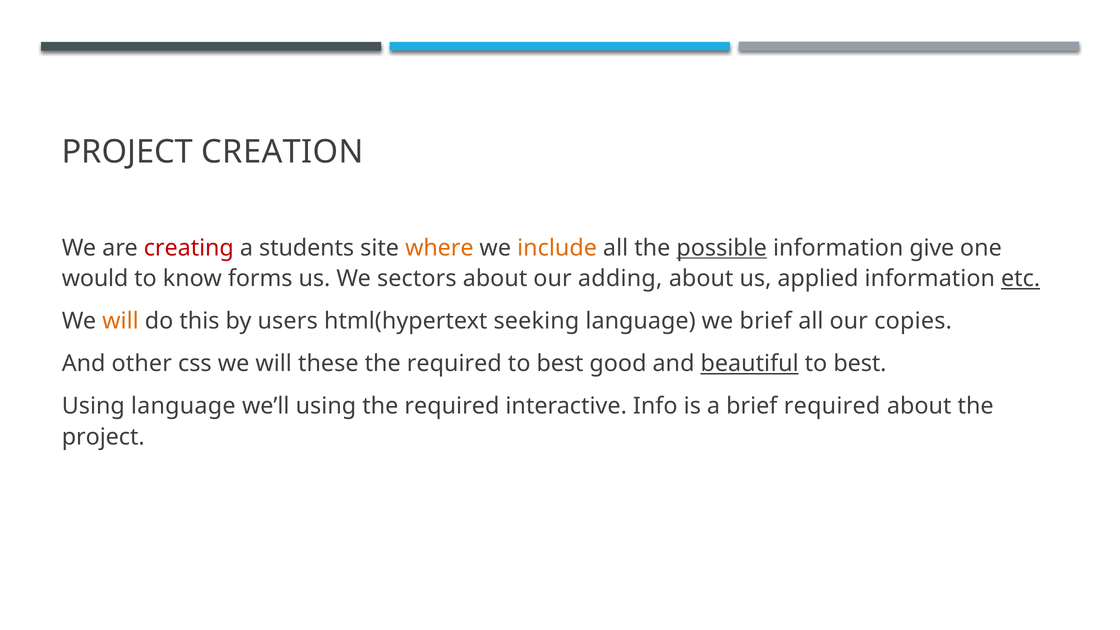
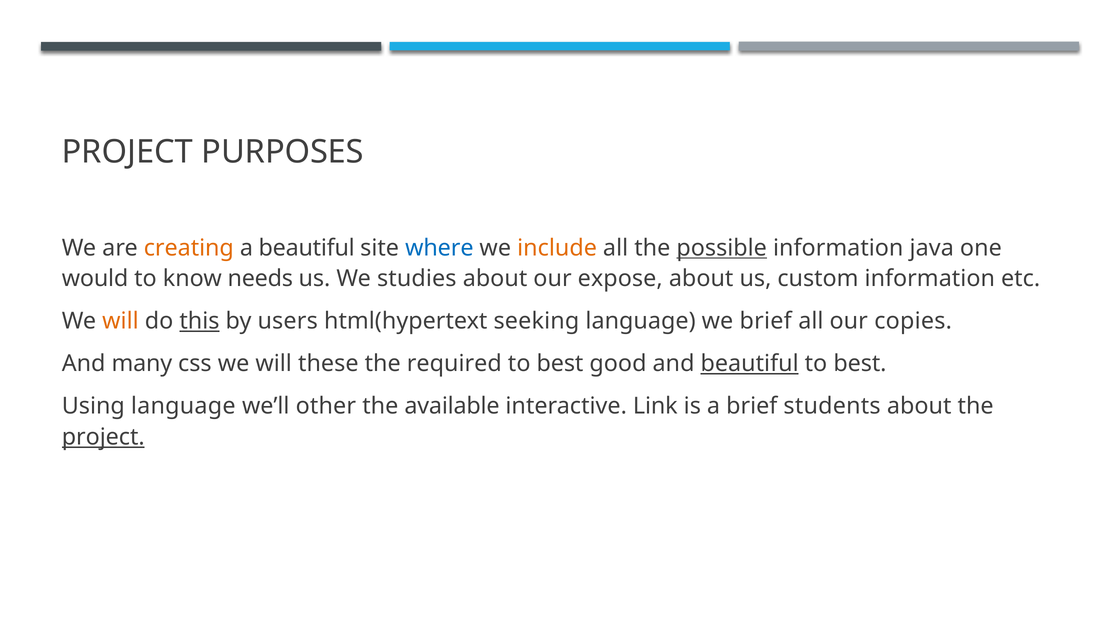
CREATION: CREATION -> PURPOSES (283, 152)
creating colour: red -> orange (189, 248)
a students: students -> beautiful (307, 248)
where colour: orange -> blue (439, 248)
give: give -> java (932, 248)
forms: forms -> needs (260, 279)
sectors: sectors -> studies (417, 279)
adding: adding -> expose (620, 279)
applied: applied -> custom (818, 279)
etc underline: present -> none (1021, 279)
this underline: none -> present (199, 321)
other: other -> many (142, 364)
we’ll using: using -> other (326, 406)
required: required -> available (452, 406)
Info: Info -> Link (655, 406)
brief required: required -> students (832, 406)
project underline: none -> present (103, 437)
